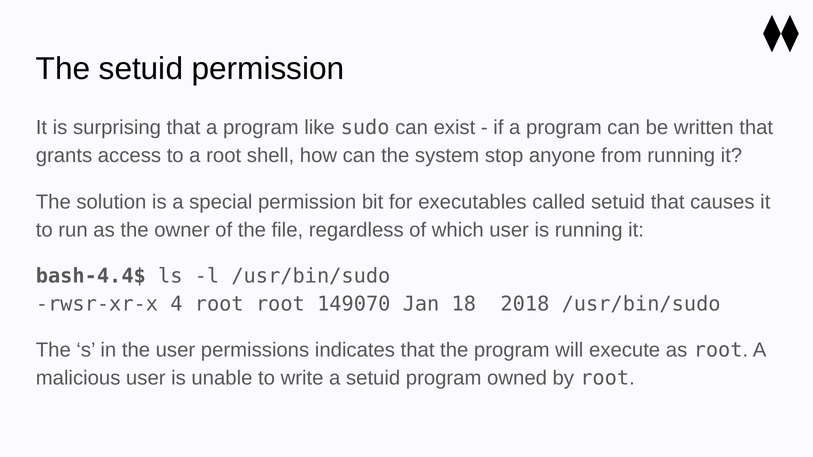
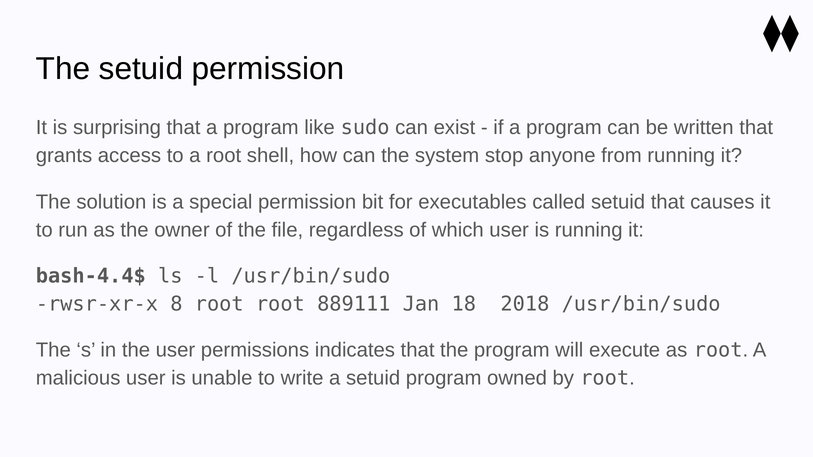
4: 4 -> 8 (176, 304)
149070: 149070 -> 889111 (354, 304)
